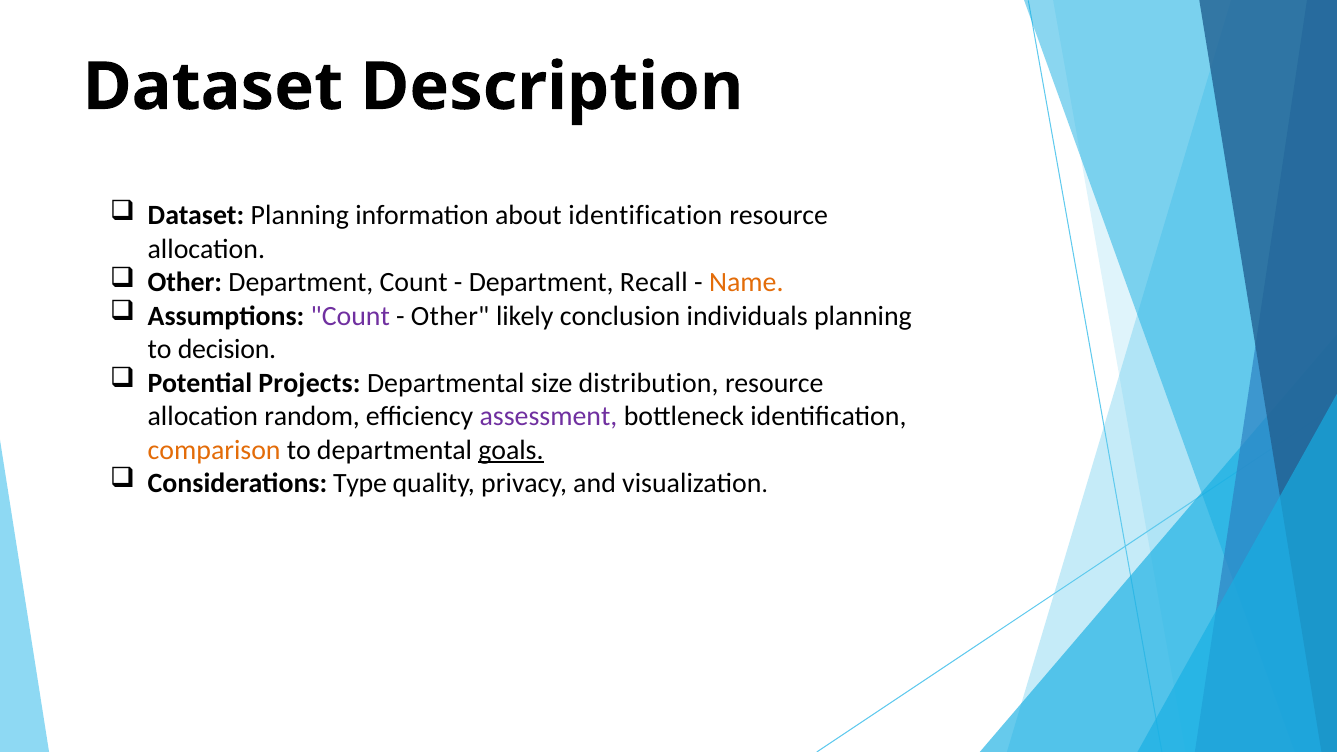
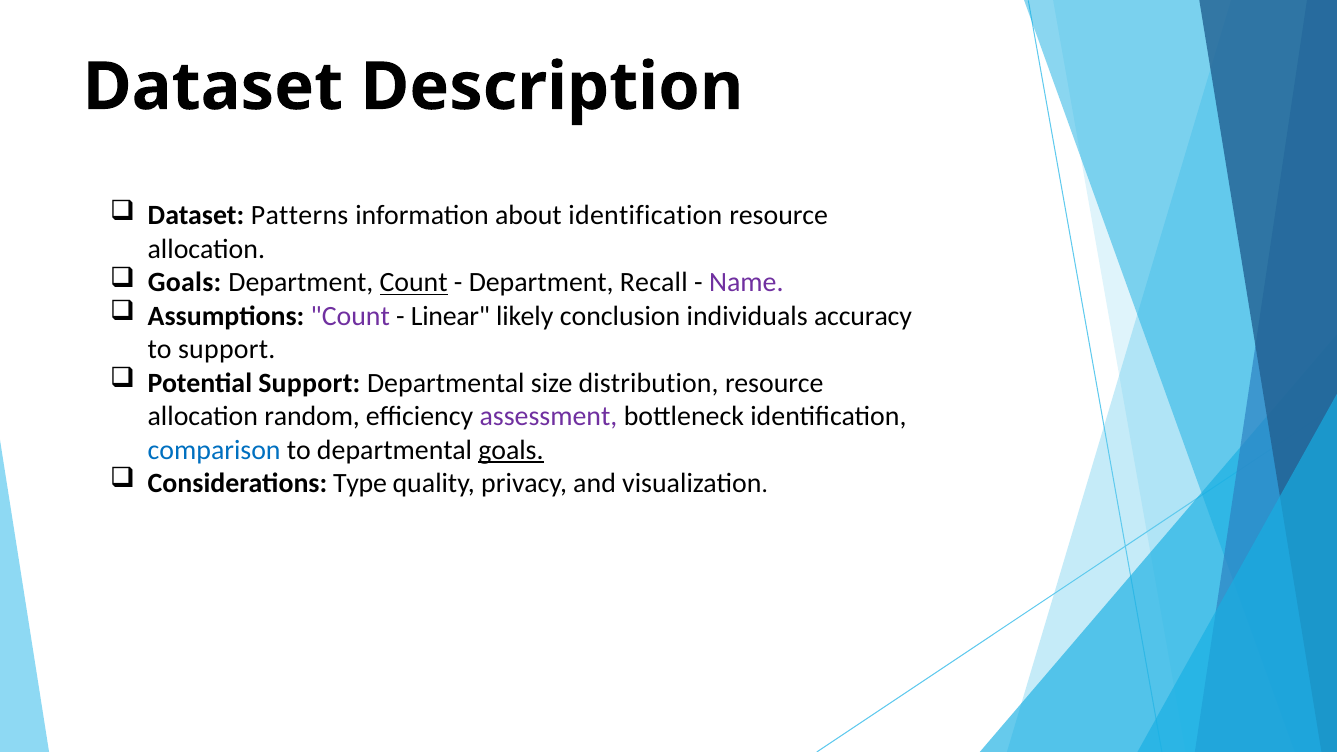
Dataset Planning: Planning -> Patterns (300, 216)
Other: Other -> Goals (185, 283)
Count underline: none -> present (414, 283)
Name colour: orange -> purple (746, 283)
Other: Other -> Linear (450, 316)
individuals planning: planning -> accuracy (863, 316)
to decision: decision -> support (227, 350)
Potential Projects: Projects -> Support (309, 383)
comparison colour: orange -> blue (214, 450)
